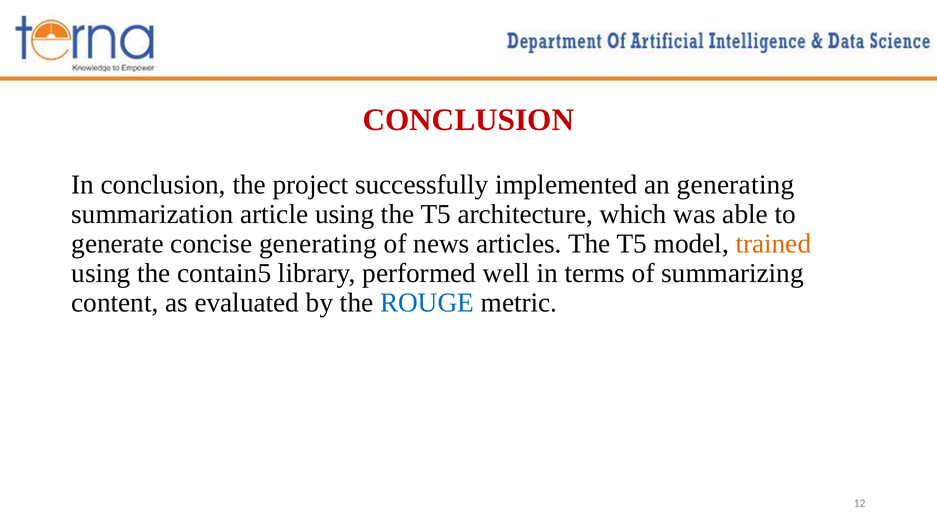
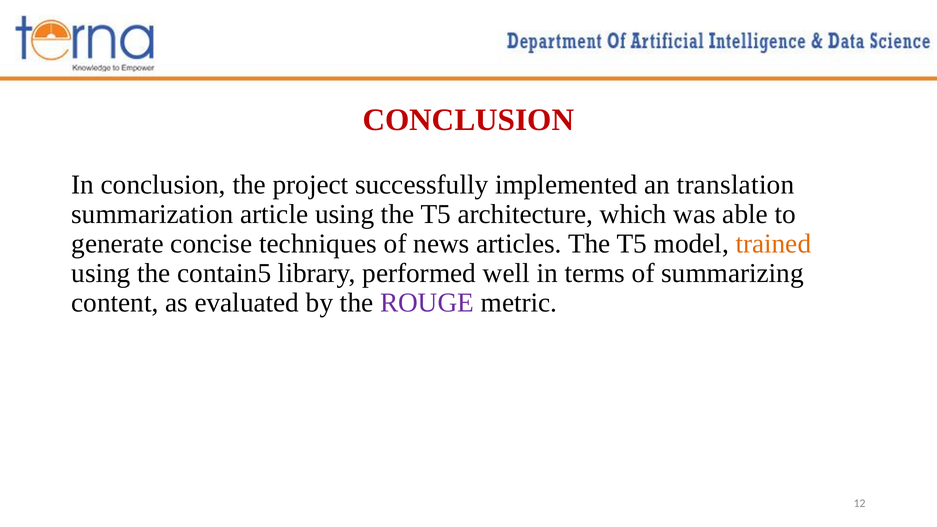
an generating: generating -> translation (736, 185)
concise generating: generating -> techniques (318, 244)
ROUGE colour: blue -> purple (427, 303)
